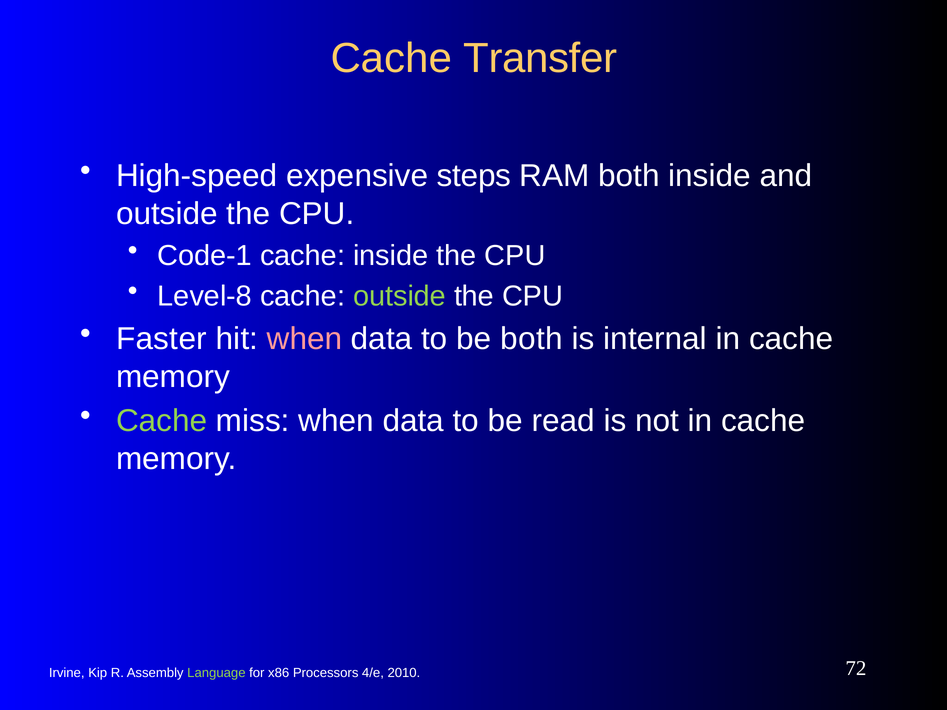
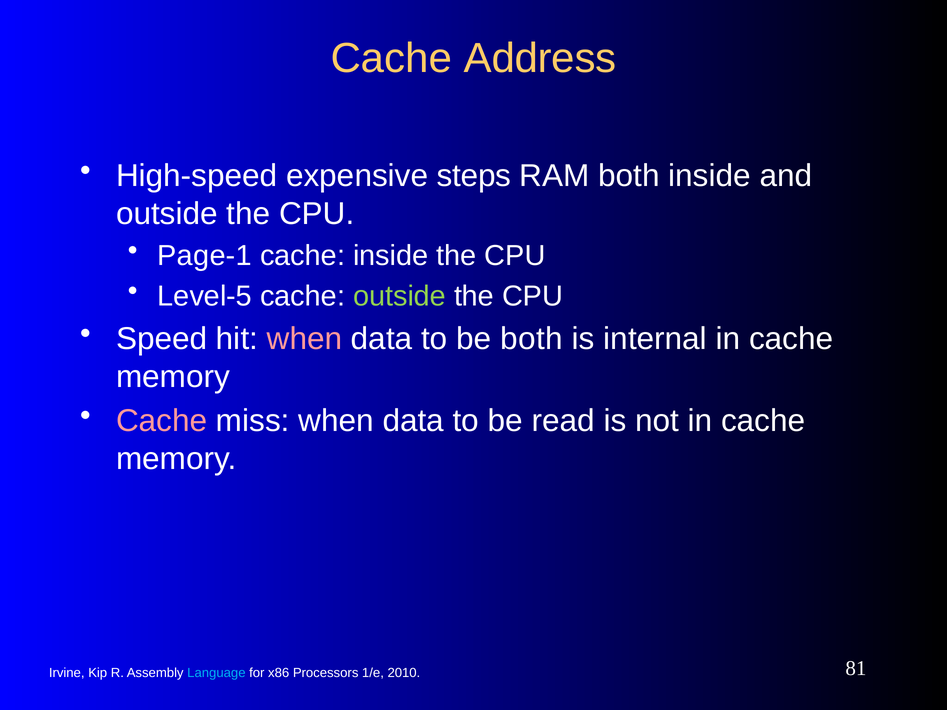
Transfer: Transfer -> Address (540, 58)
Code-1: Code-1 -> Page-1 (205, 256)
Level-8: Level-8 -> Level-5 (205, 296)
Faster: Faster -> Speed (162, 339)
Cache colour: light green -> pink (162, 421)
Language colour: light green -> light blue (216, 673)
4/e: 4/e -> 1/e (373, 673)
72: 72 -> 81 (856, 668)
